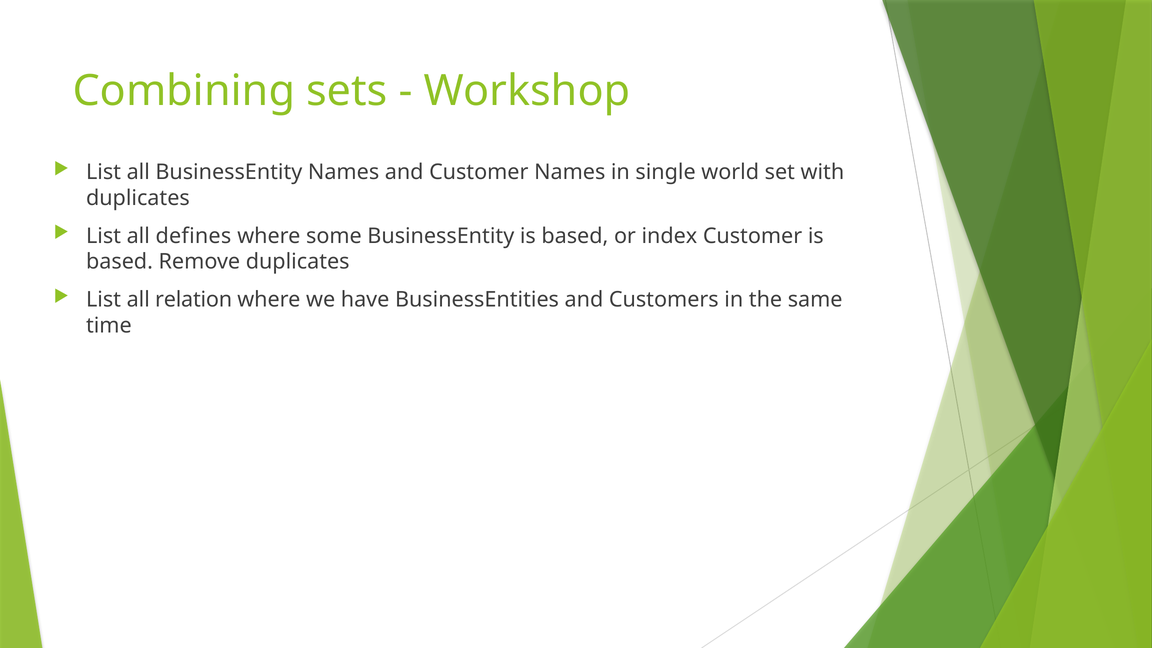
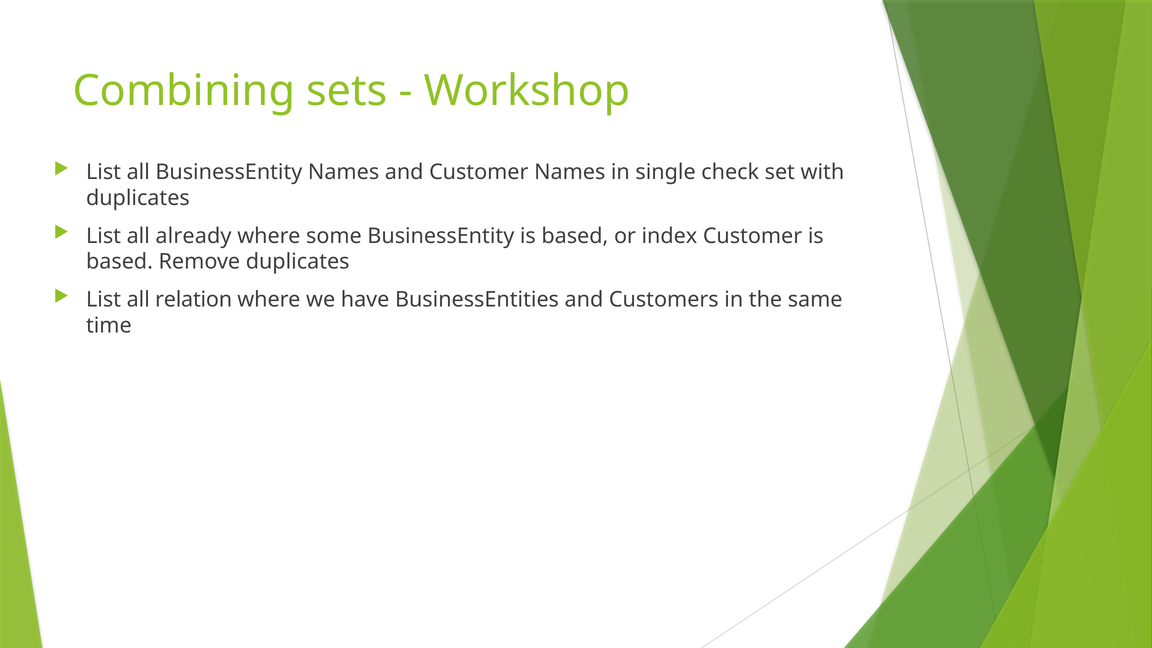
world: world -> check (730, 172)
defines: defines -> already (193, 236)
